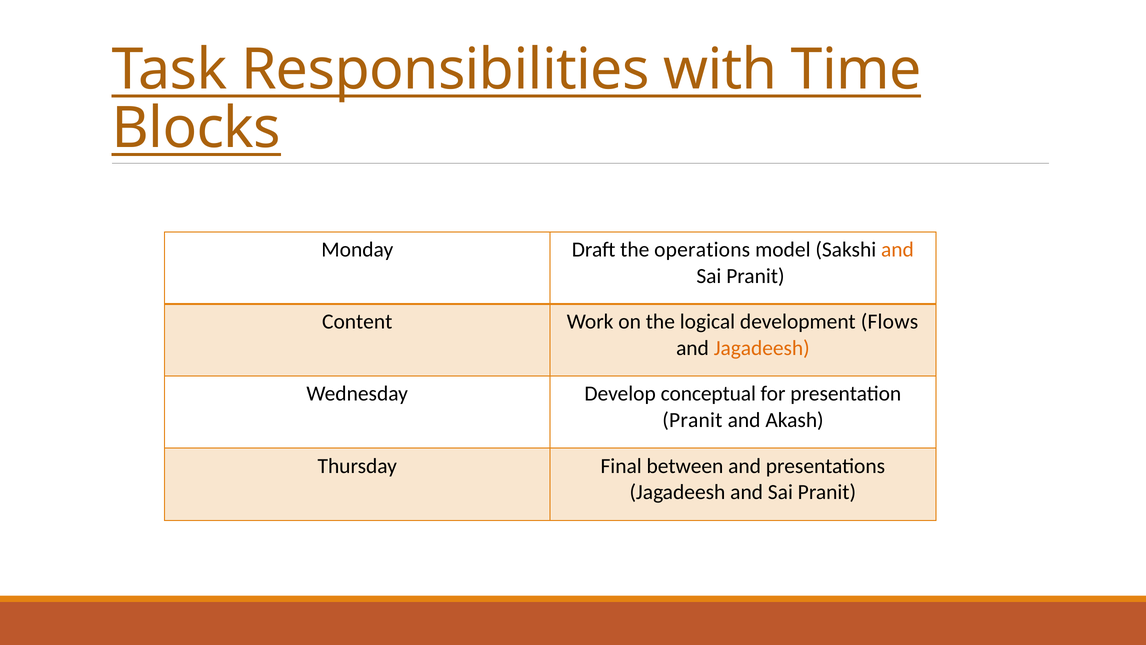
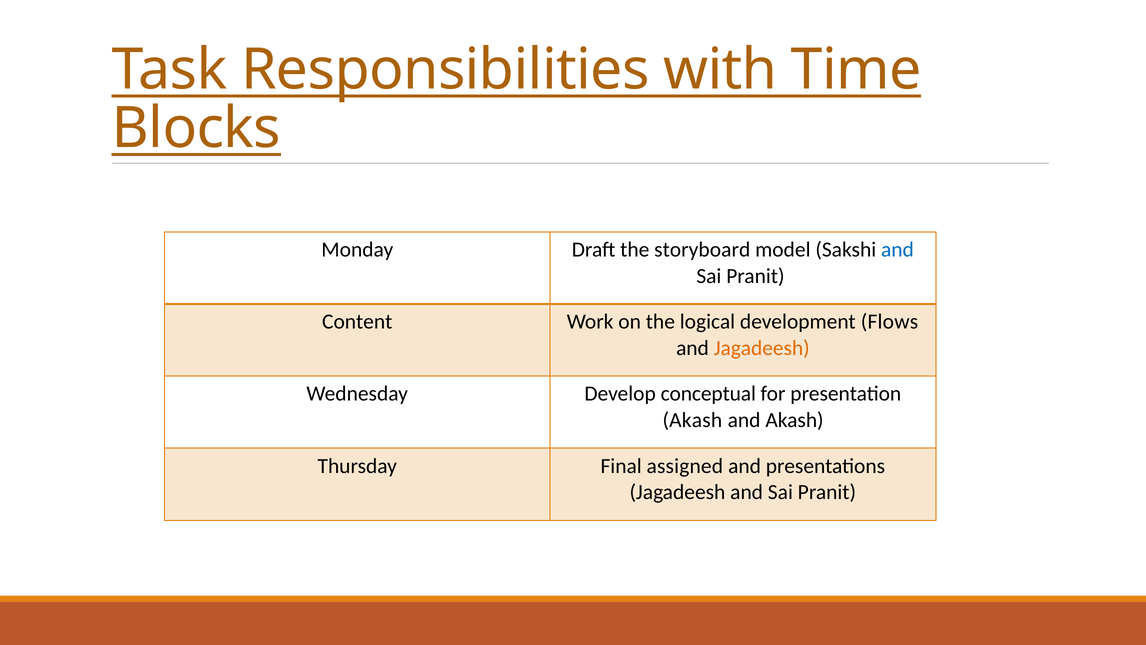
operations: operations -> storyboard (702, 250)
and colour: orange -> blue (897, 250)
Pranit: Pranit -> Akash (692, 420)
between: between -> assigned (685, 466)
